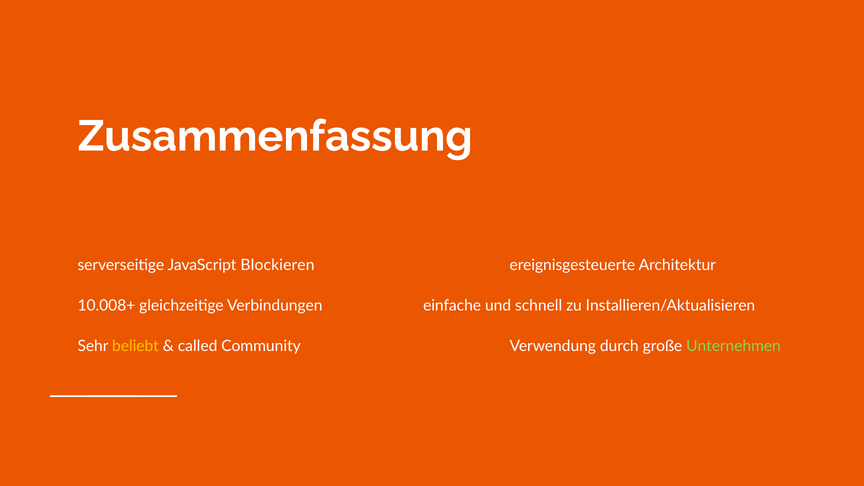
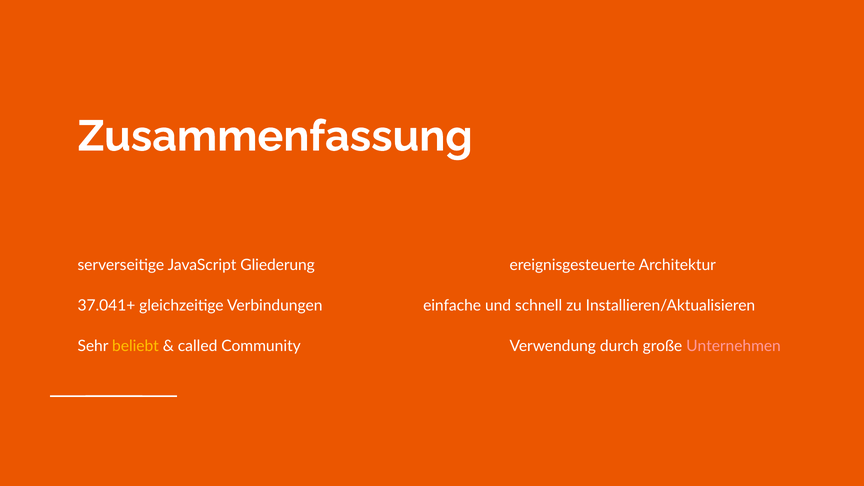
Blockieren: Blockieren -> Gliederung (278, 265)
10.008+: 10.008+ -> 37.041+ (106, 306)
Unternehmen colour: light green -> pink (733, 346)
